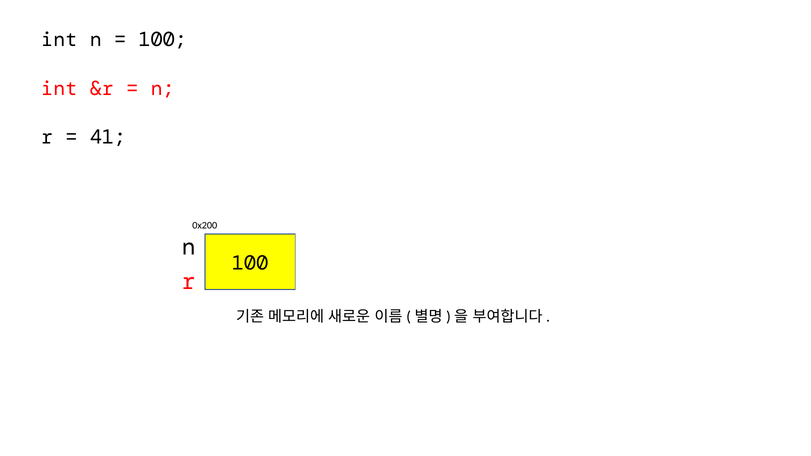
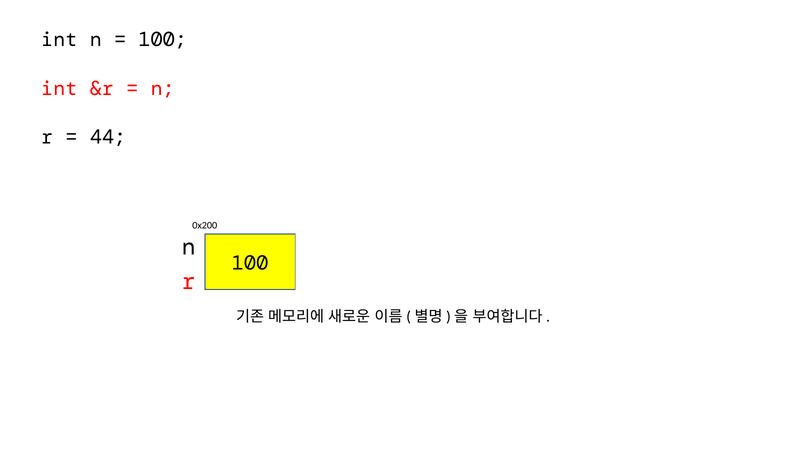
41: 41 -> 44 (108, 137)
